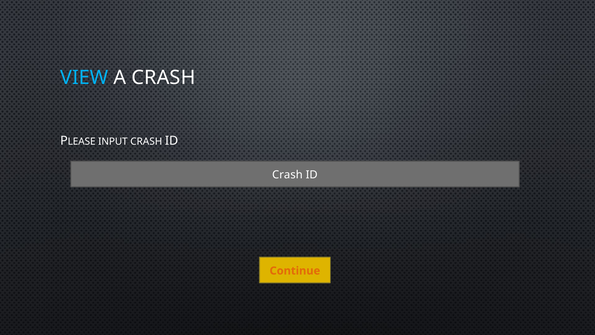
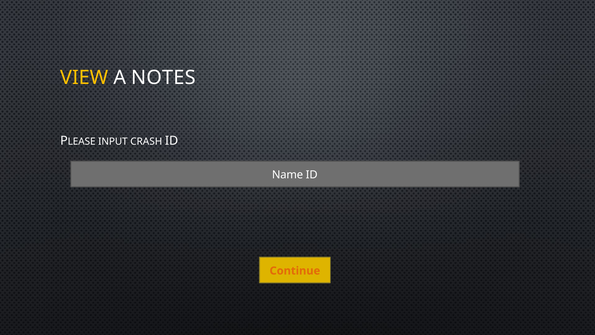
VIEW colour: light blue -> yellow (84, 78)
A CRASH: CRASH -> NOTES (163, 78)
Crash: Crash -> Name (288, 175)
